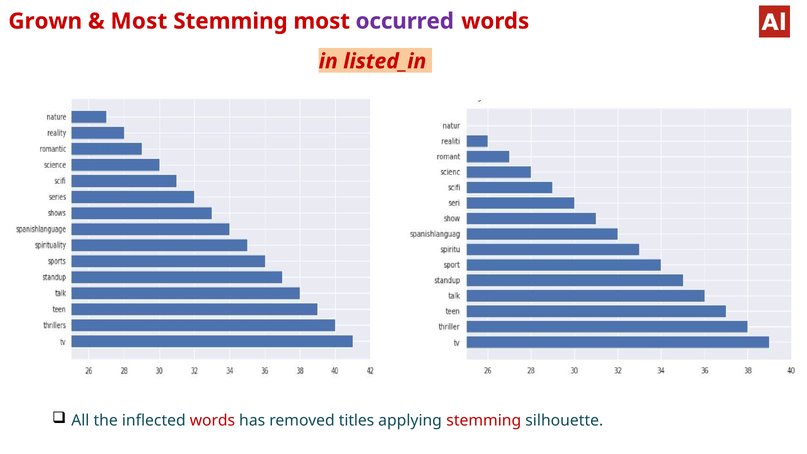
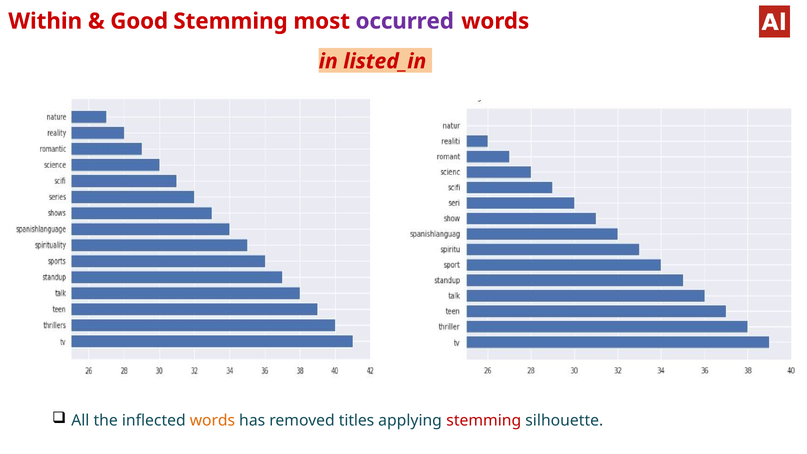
Grown: Grown -> Within (45, 21)
Most: Most -> Good (139, 21)
words colour: red -> orange (212, 420)
